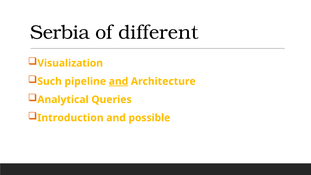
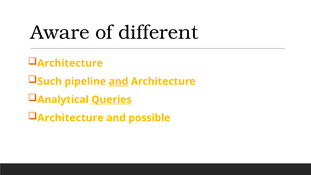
Serbia: Serbia -> Aware (60, 33)
Visualization: Visualization -> Architecture (70, 63)
Queries underline: none -> present (112, 100)
Introduction: Introduction -> Architecture (70, 118)
